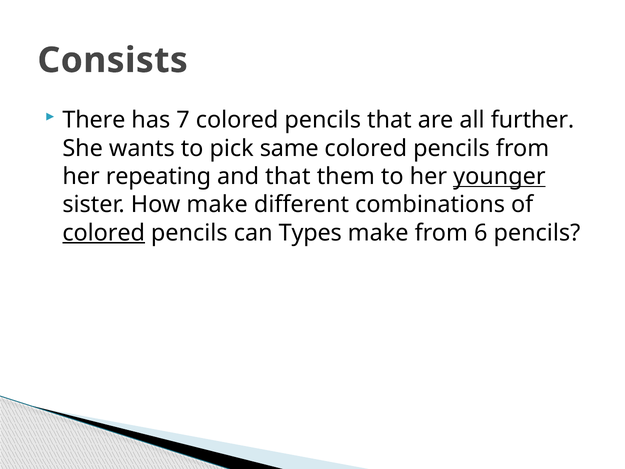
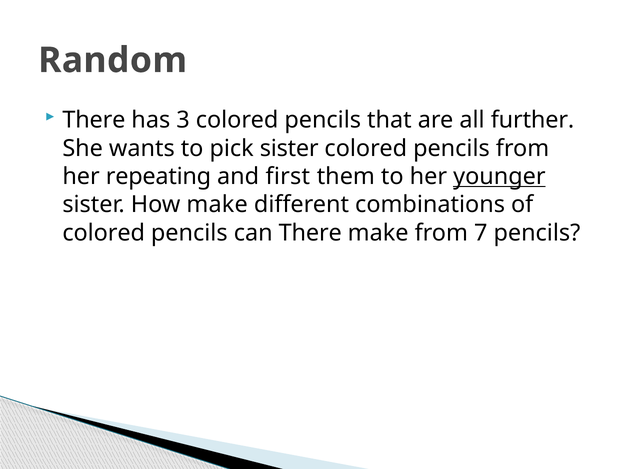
Consists: Consists -> Random (113, 60)
7: 7 -> 3 (183, 120)
pick same: same -> sister (289, 148)
and that: that -> first (288, 176)
colored underline: present -> none (104, 233)
can Types: Types -> There (310, 233)
6: 6 -> 7 (481, 233)
